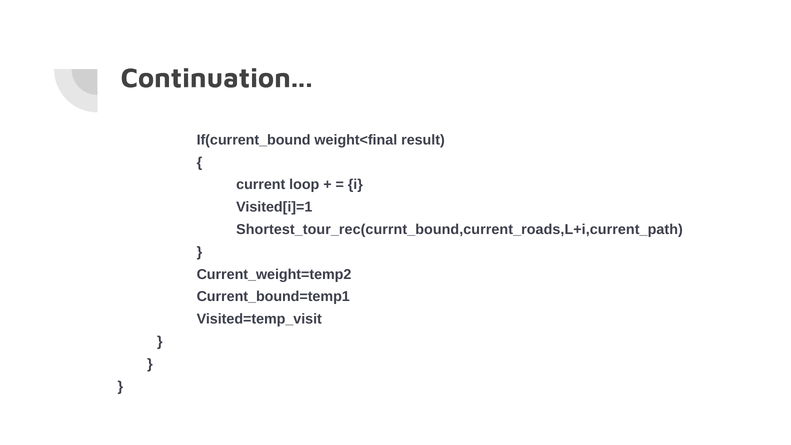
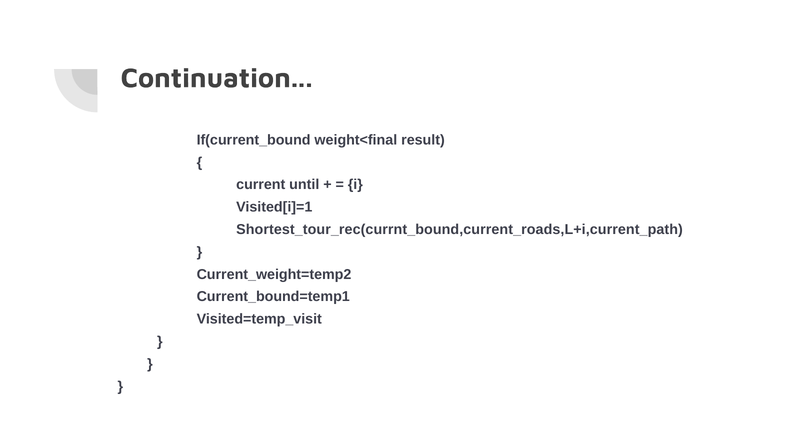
loop: loop -> until (304, 185)
